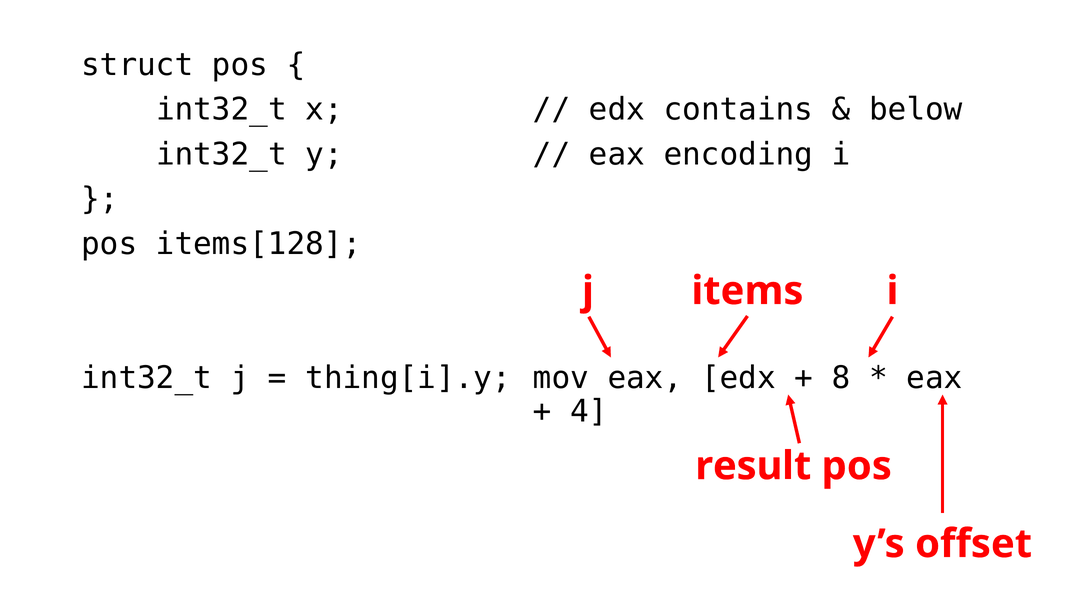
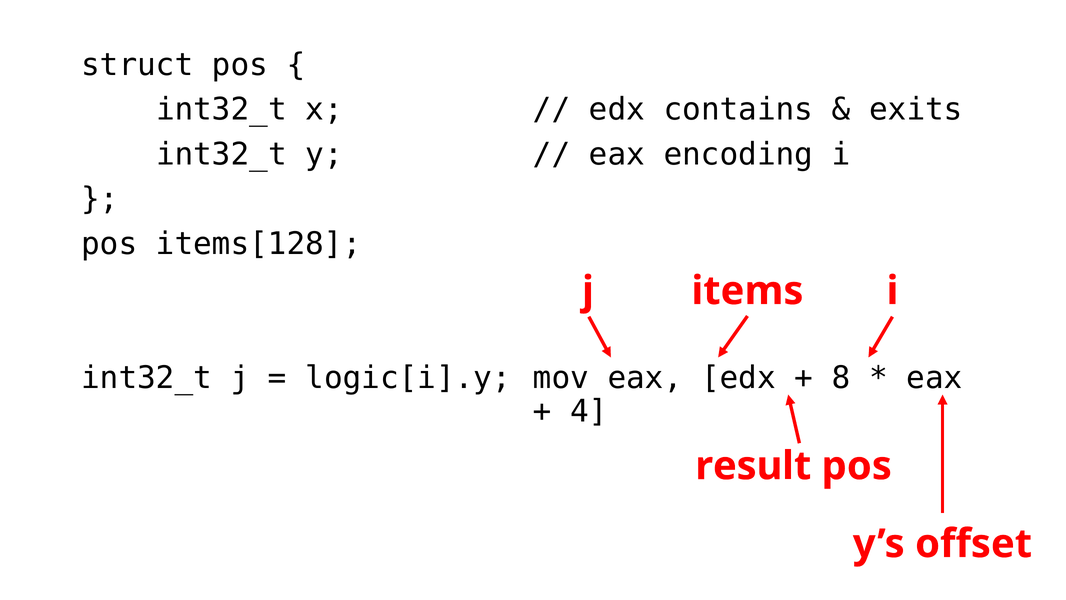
below: below -> exits (916, 110)
thing[i].y: thing[i].y -> logic[i].y (408, 378)
